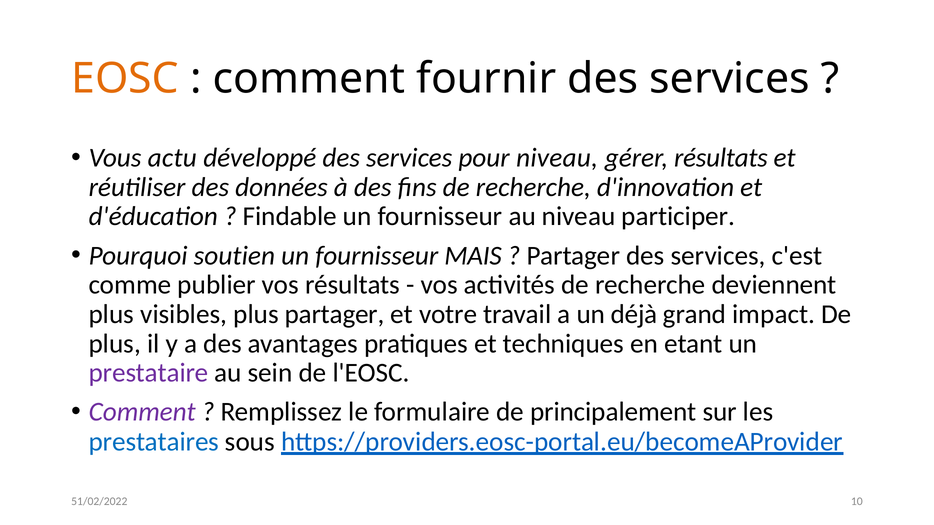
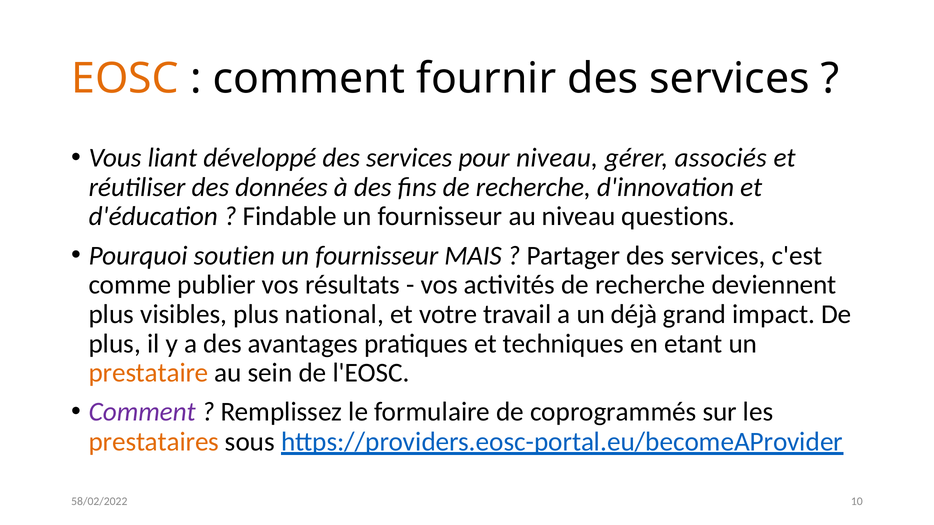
actu: actu -> liant (172, 158)
gérer résultats: résultats -> associés (721, 158)
participer: participer -> questions (678, 217)
plus partager: partager -> national (334, 314)
prestataire colour: purple -> orange (149, 373)
principalement: principalement -> coprogrammés (613, 412)
prestataires colour: blue -> orange (154, 442)
51/02/2022: 51/02/2022 -> 58/02/2022 (99, 502)
